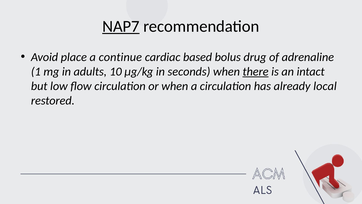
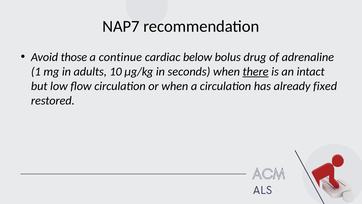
NAP7 underline: present -> none (121, 26)
place: place -> those (74, 57)
based: based -> below (198, 57)
local: local -> fixed (325, 86)
